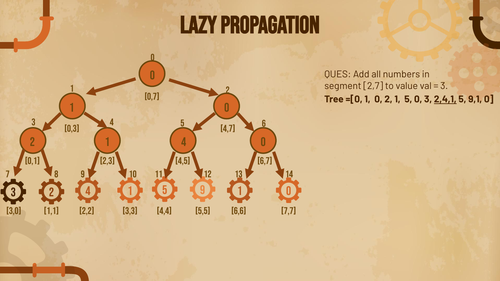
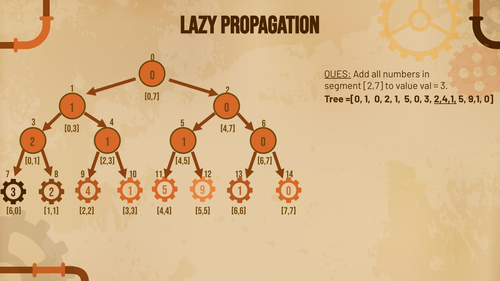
QUES underline: none -> present (338, 74)
1 4: 4 -> 1 (184, 142)
3,0: 3,0 -> 6,0 (14, 211)
